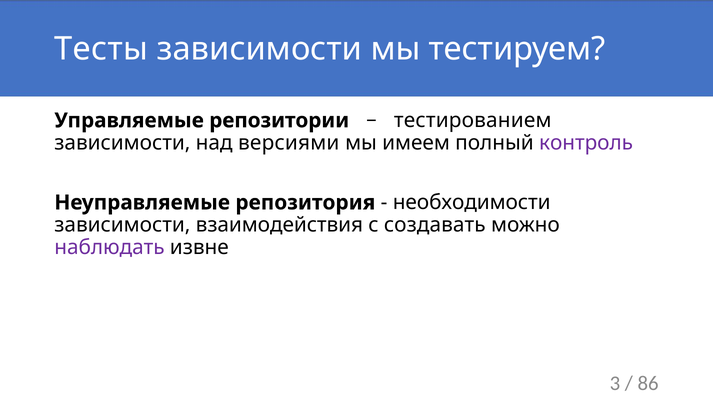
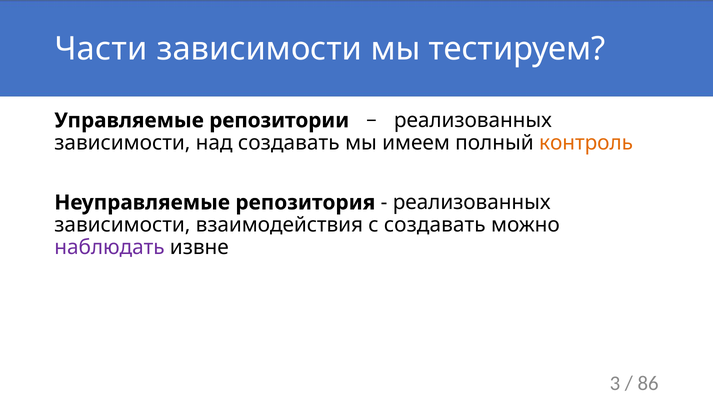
Тесты: Тесты -> Части (101, 49)
тестированием: тестированием -> реализованных (473, 121)
над версиями: версиями -> создавать (289, 143)
контроль colour: purple -> orange (586, 143)
необходимости: необходимости -> реализованных (472, 203)
